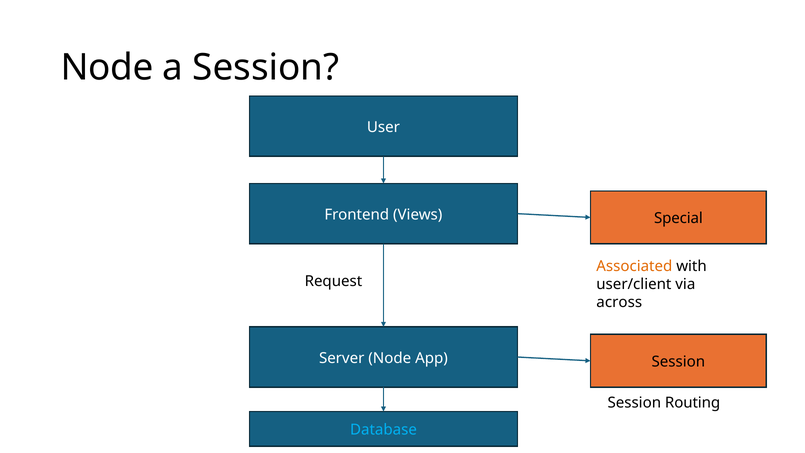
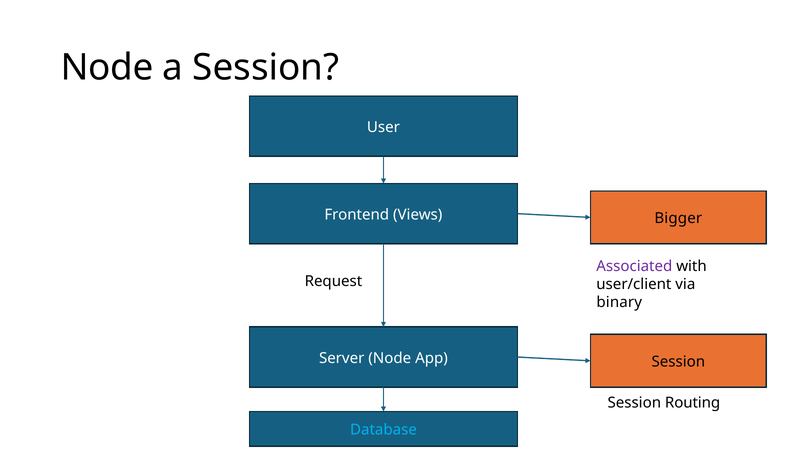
Special: Special -> Bigger (678, 218)
Associated colour: orange -> purple (634, 266)
across: across -> binary (619, 302)
